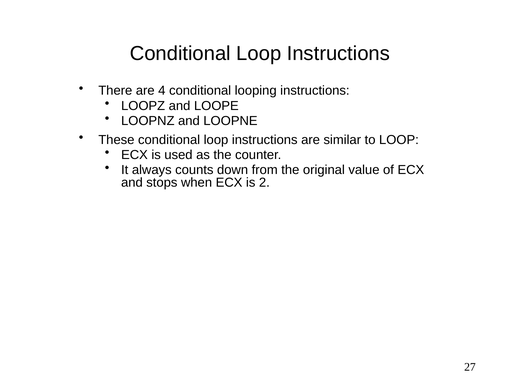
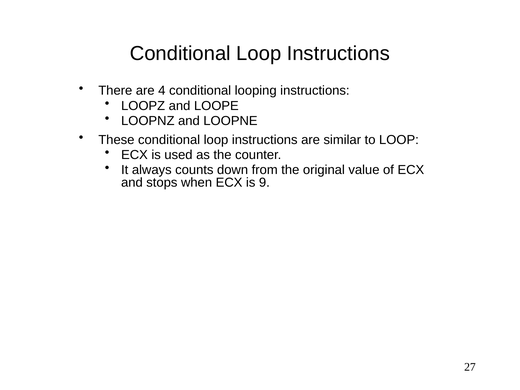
2: 2 -> 9 (264, 182)
